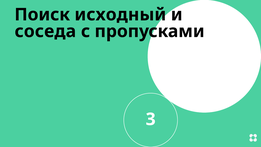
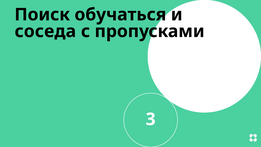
исходный: исходный -> обучаться (120, 15)
